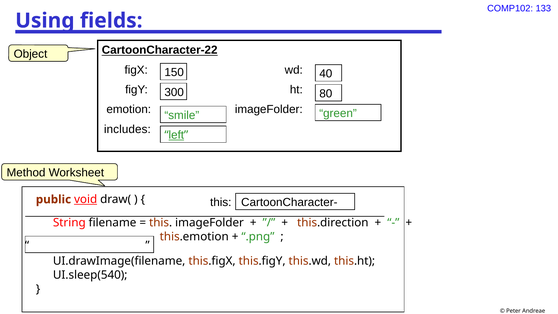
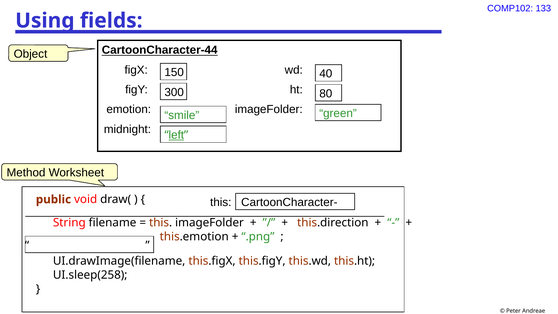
CartoonCharacter-22: CartoonCharacter-22 -> CartoonCharacter-44 (160, 50)
includes: includes -> midnight (127, 129)
void underline: present -> none (86, 199)
UI.sleep(540: UI.sleep(540 -> UI.sleep(258 (90, 275)
